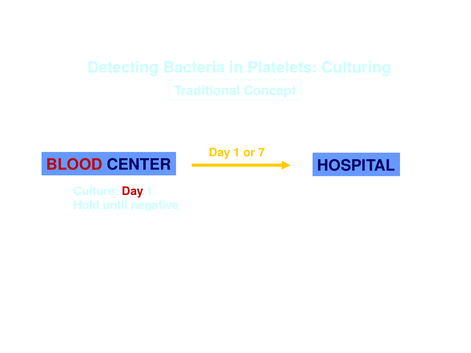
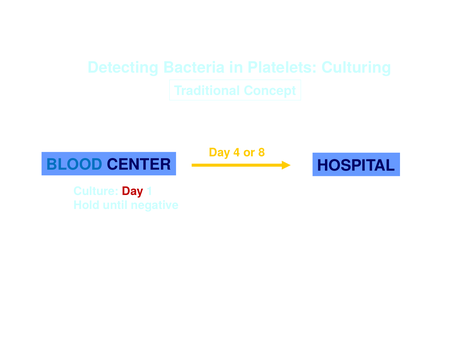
1: 1 -> 4 (237, 153)
7: 7 -> 8 (262, 153)
BLOOD colour: red -> blue (74, 165)
